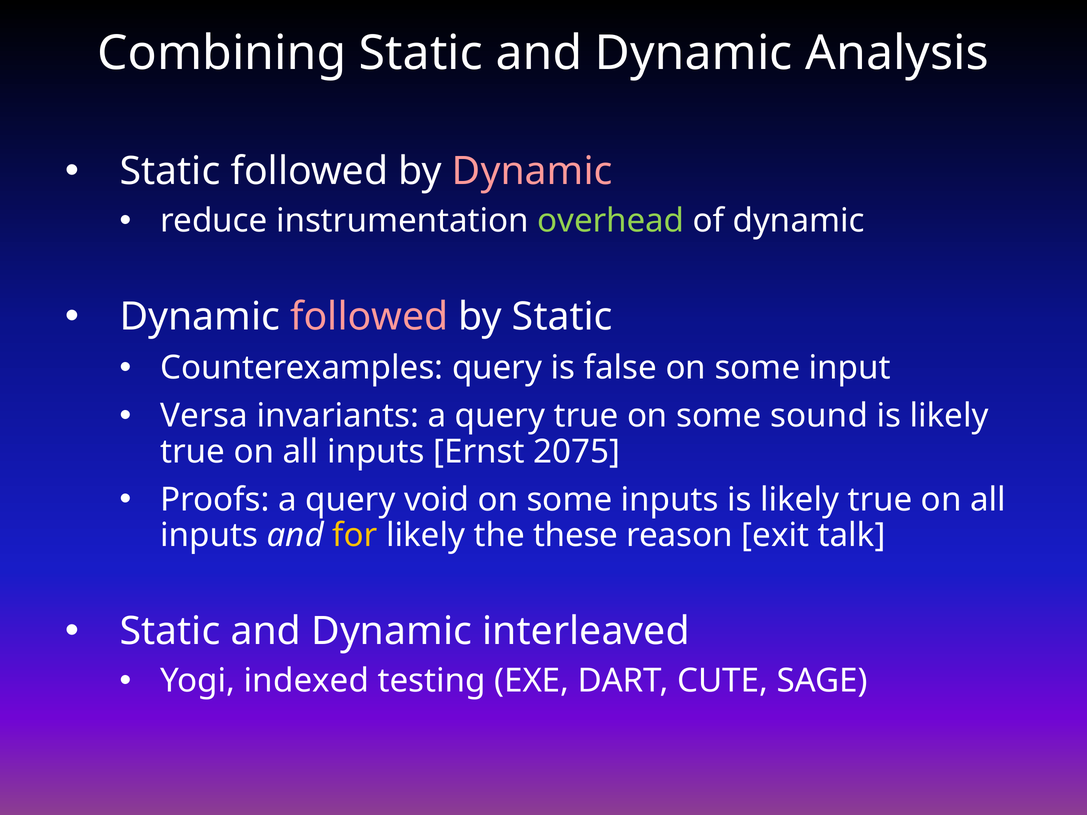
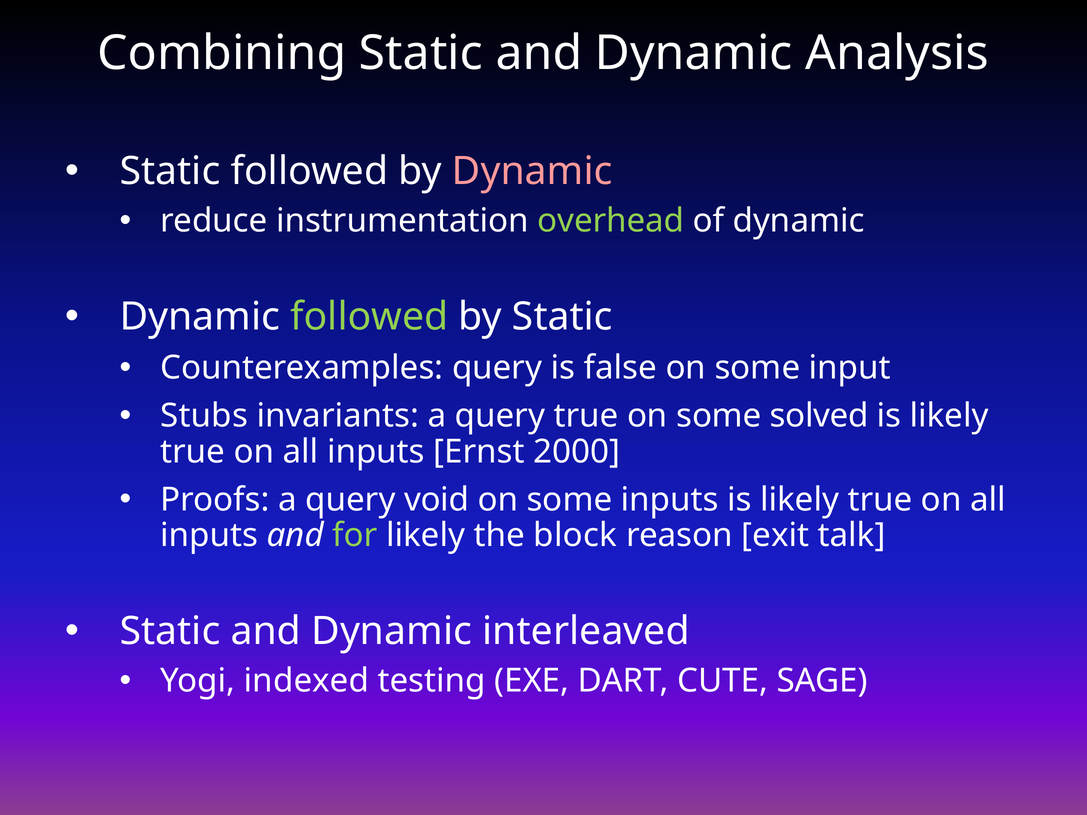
followed colour: pink -> light green (369, 317)
Versa: Versa -> Stubs (204, 416)
sound: sound -> solved (819, 416)
2075: 2075 -> 2000 (577, 452)
for colour: yellow -> light green (355, 536)
these: these -> block (575, 536)
